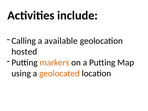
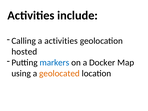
a available: available -> activities (61, 41)
markers colour: orange -> blue (54, 63)
a Putting: Putting -> Docker (102, 63)
